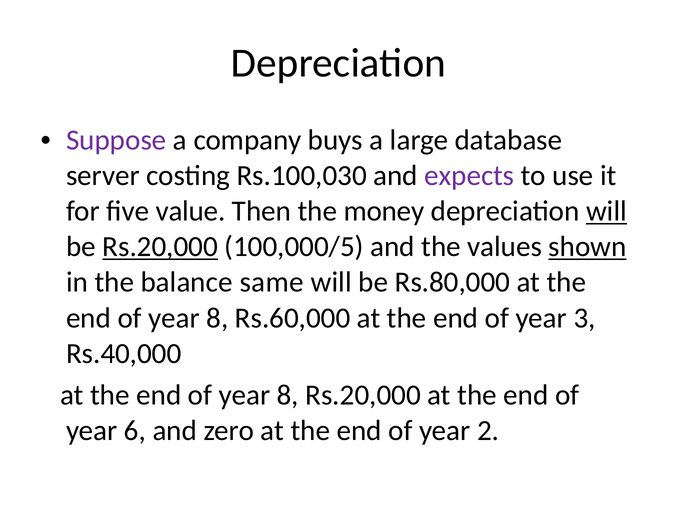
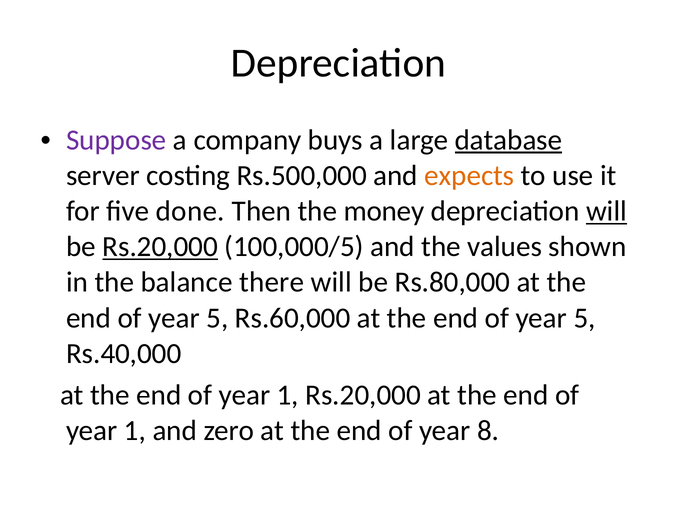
database underline: none -> present (509, 140)
Rs.100,030: Rs.100,030 -> Rs.500,000 (302, 176)
expects colour: purple -> orange (469, 176)
value: value -> done (190, 211)
shown underline: present -> none (587, 247)
same: same -> there (272, 282)
8: 8 -> 5 (217, 318)
3: 3 -> 5 (585, 318)
8: 8 -> 1 (288, 395)
6: 6 -> 1 (135, 430)
2: 2 -> 8 (488, 430)
